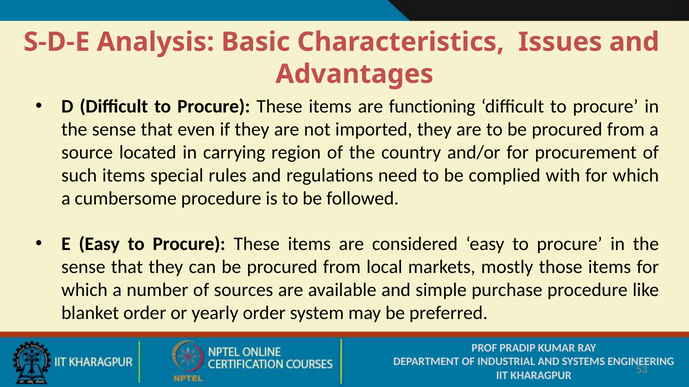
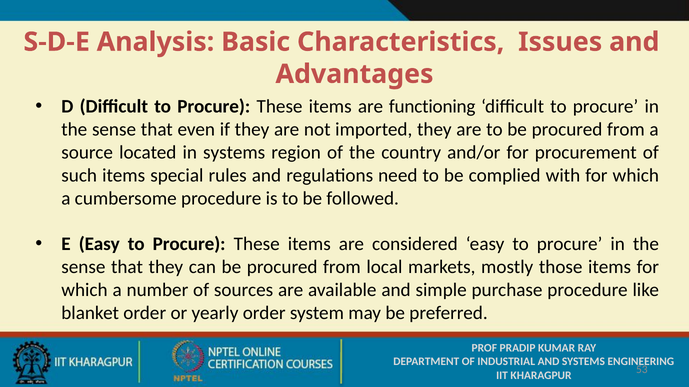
in carrying: carrying -> systems (234, 153)
